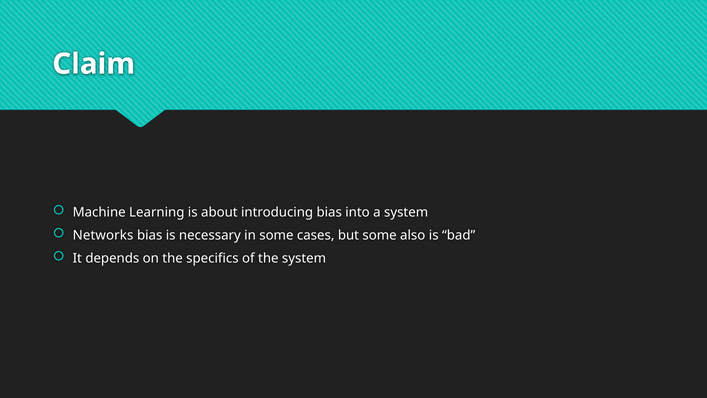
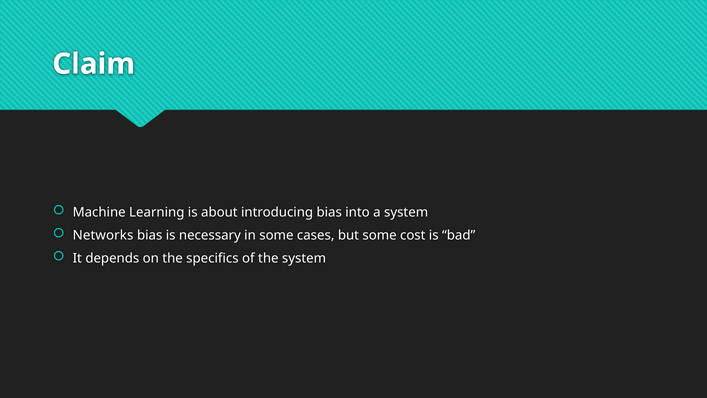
also: also -> cost (413, 235)
